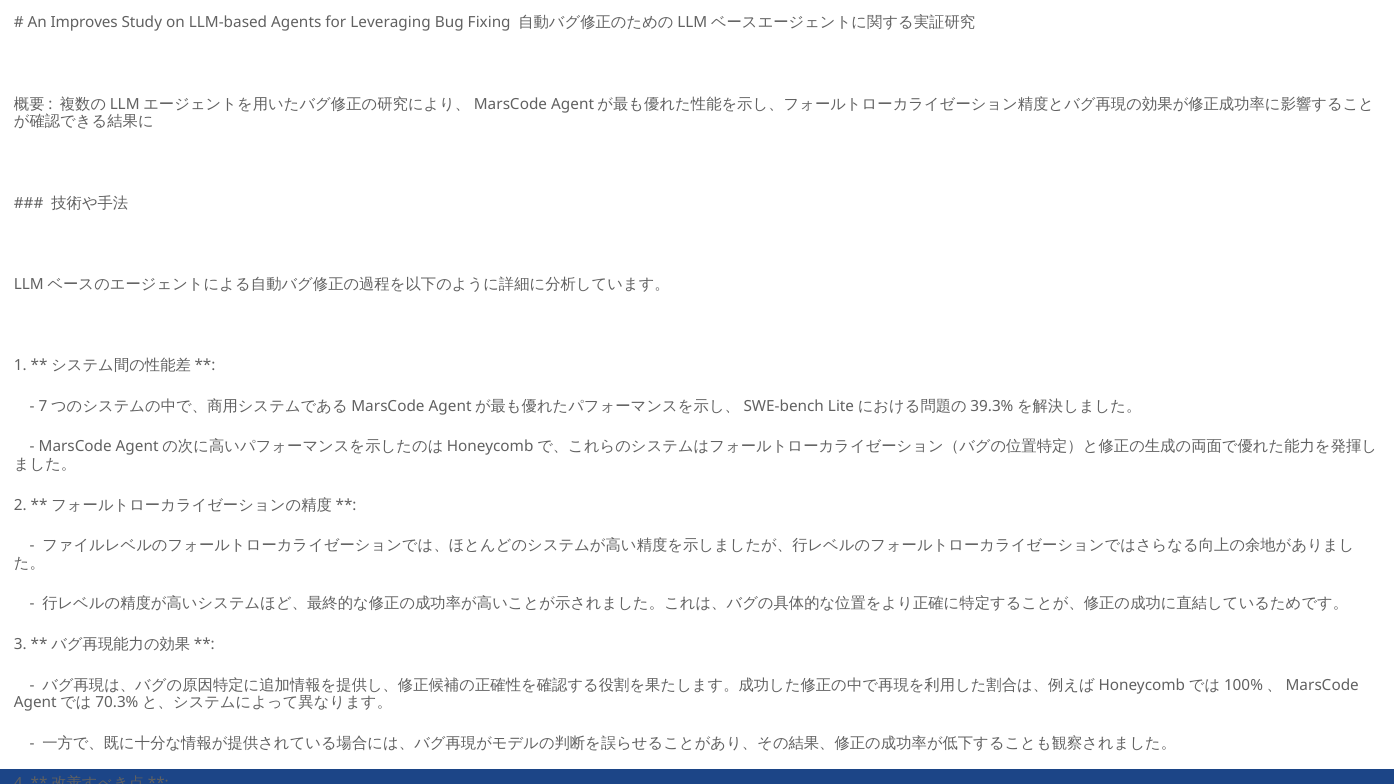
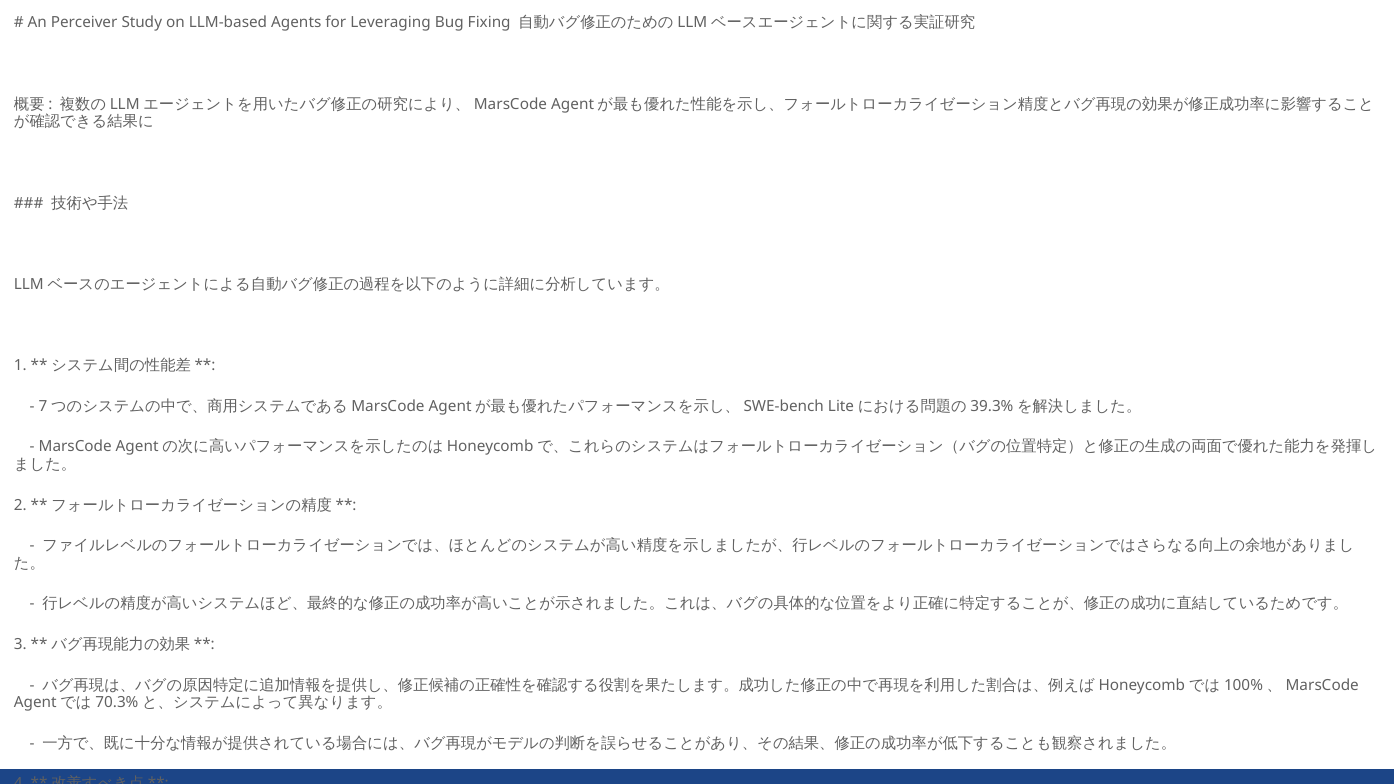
Improves: Improves -> Perceiver (84, 23)
